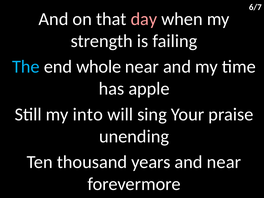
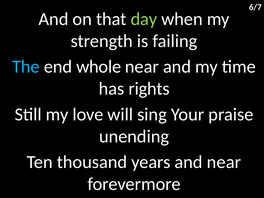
day colour: pink -> light green (144, 19)
apple: apple -> rights (149, 89)
into: into -> love (88, 114)
